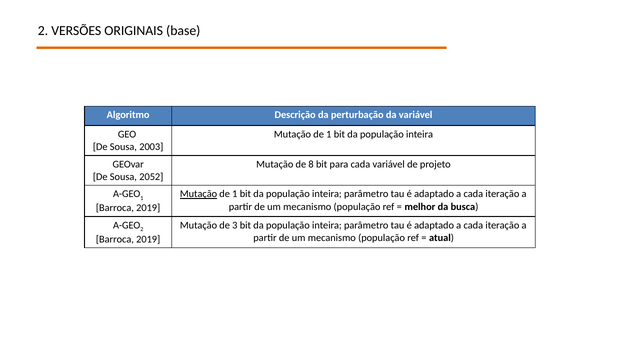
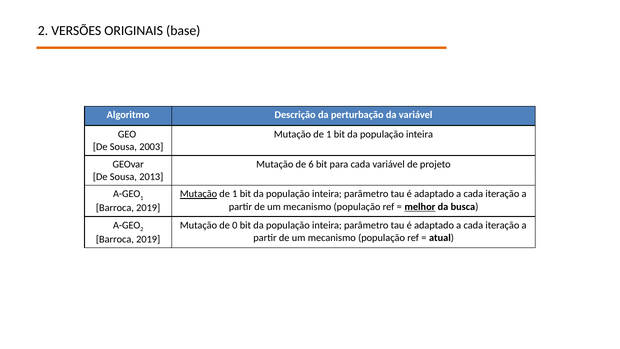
8: 8 -> 6 (311, 164)
2052: 2052 -> 2013 (151, 177)
melhor underline: none -> present (420, 207)
3: 3 -> 0 (235, 225)
